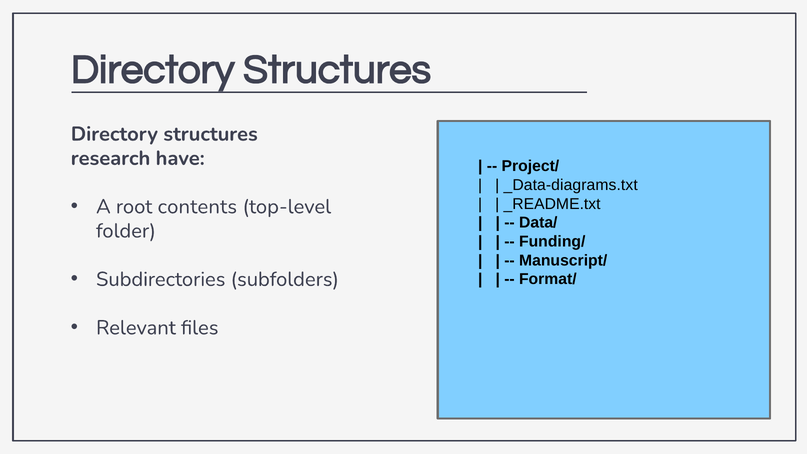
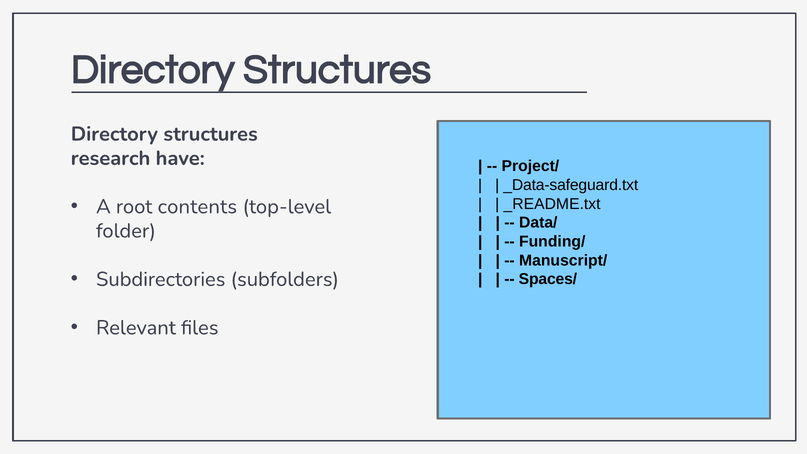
_Data-diagrams.txt: _Data-diagrams.txt -> _Data-safeguard.txt (571, 185)
Format/: Format/ -> Spaces/ (548, 279)
